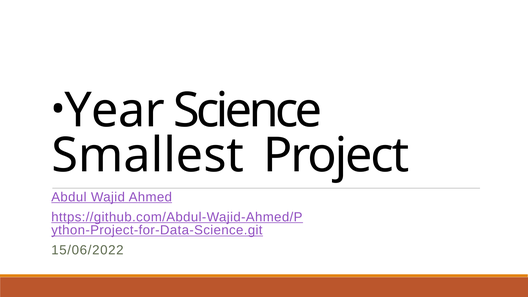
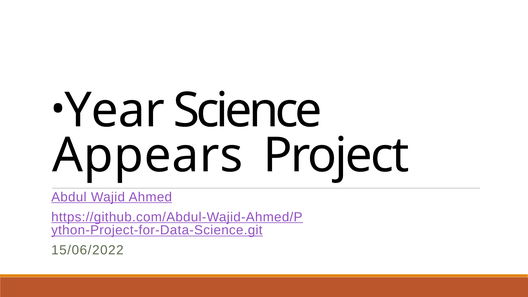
Smallest: Smallest -> Appears (148, 156)
